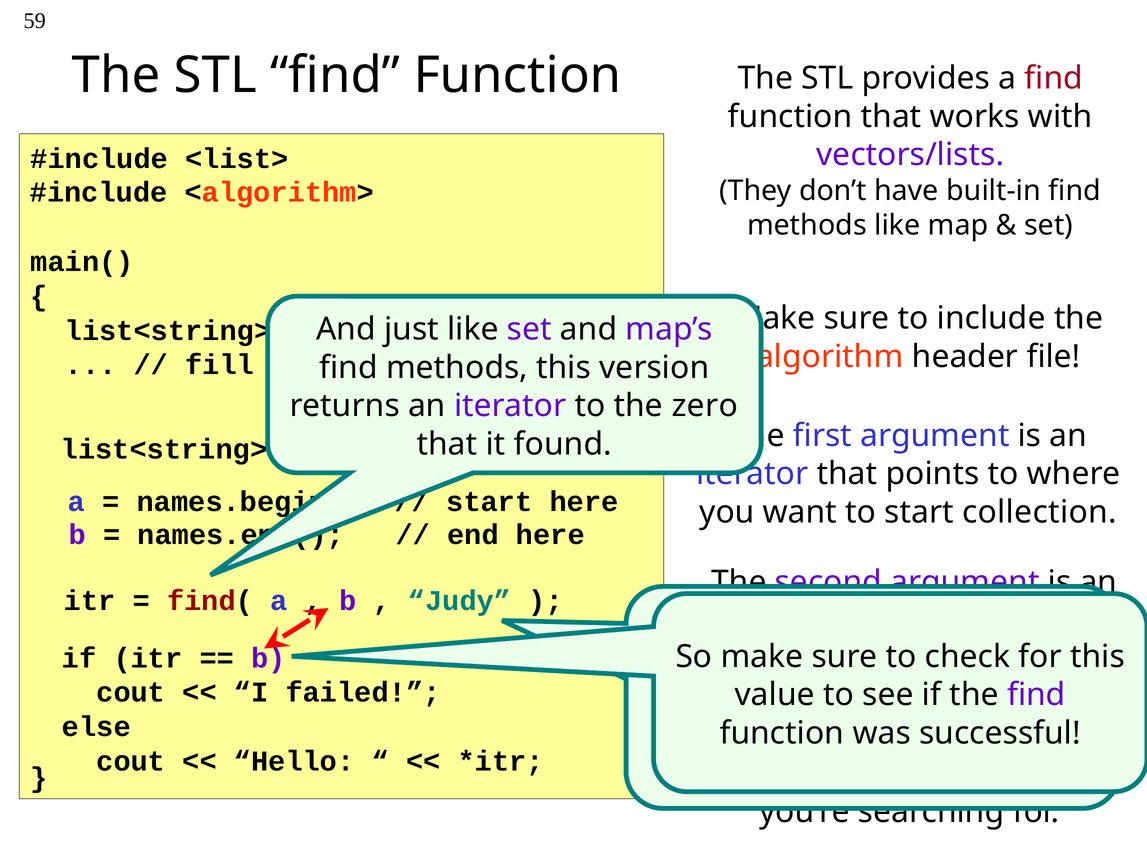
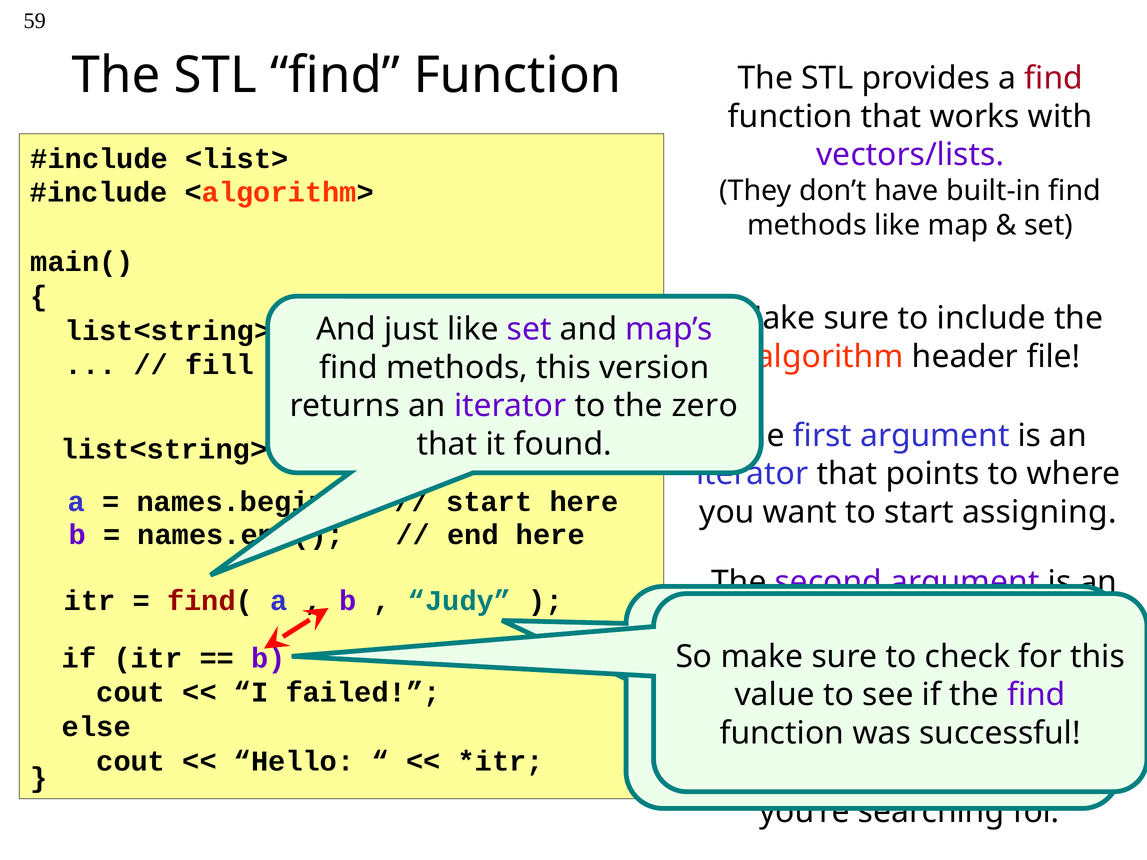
collection: collection -> assigning (1039, 512)
